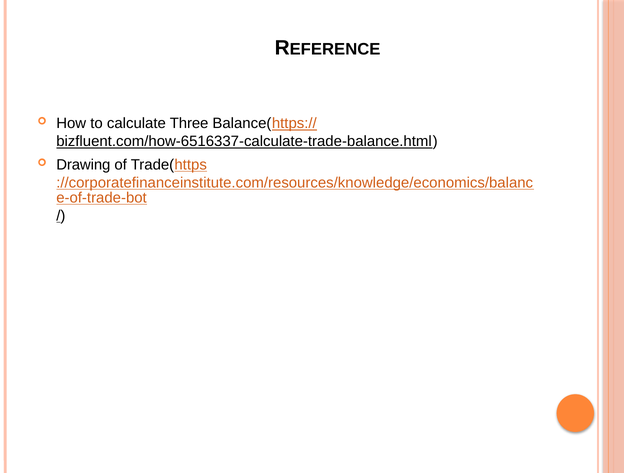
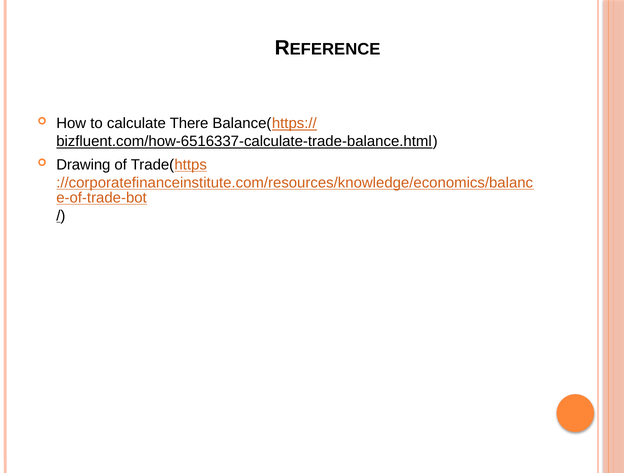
Three: Three -> There (189, 124)
